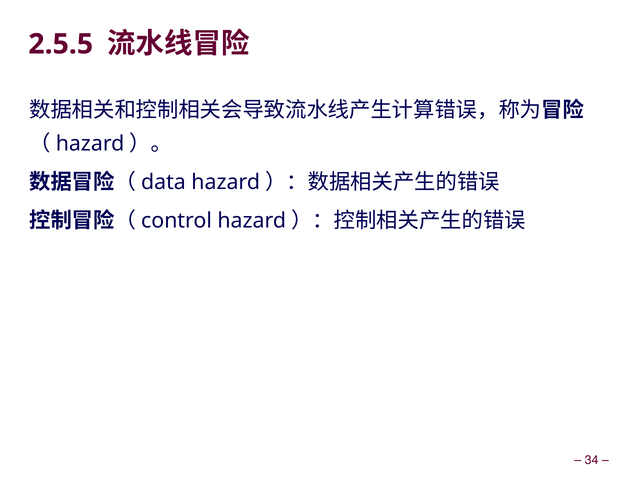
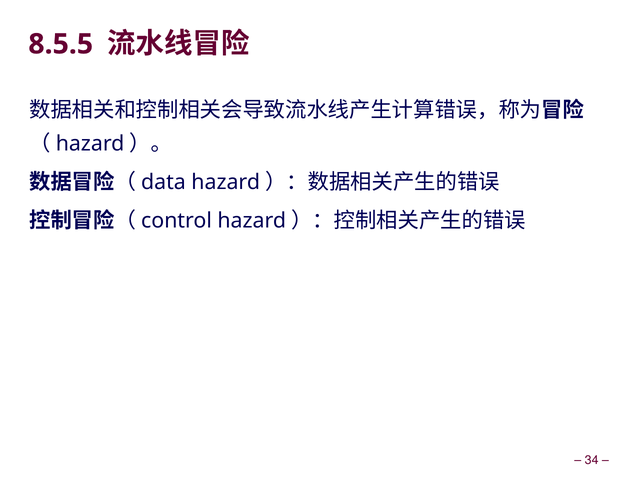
2.5.5: 2.5.5 -> 8.5.5 (61, 44)
